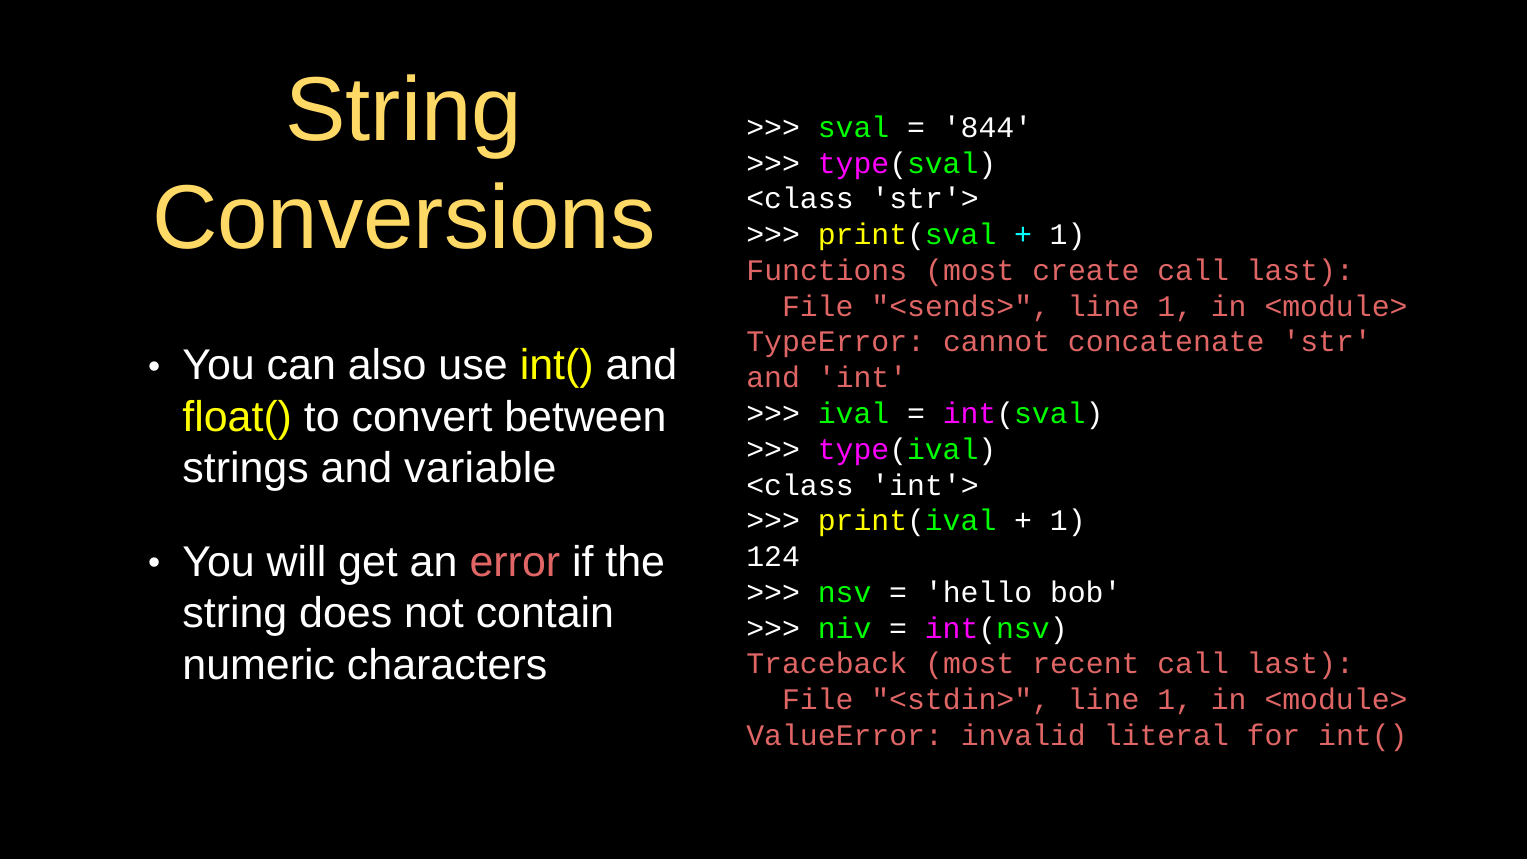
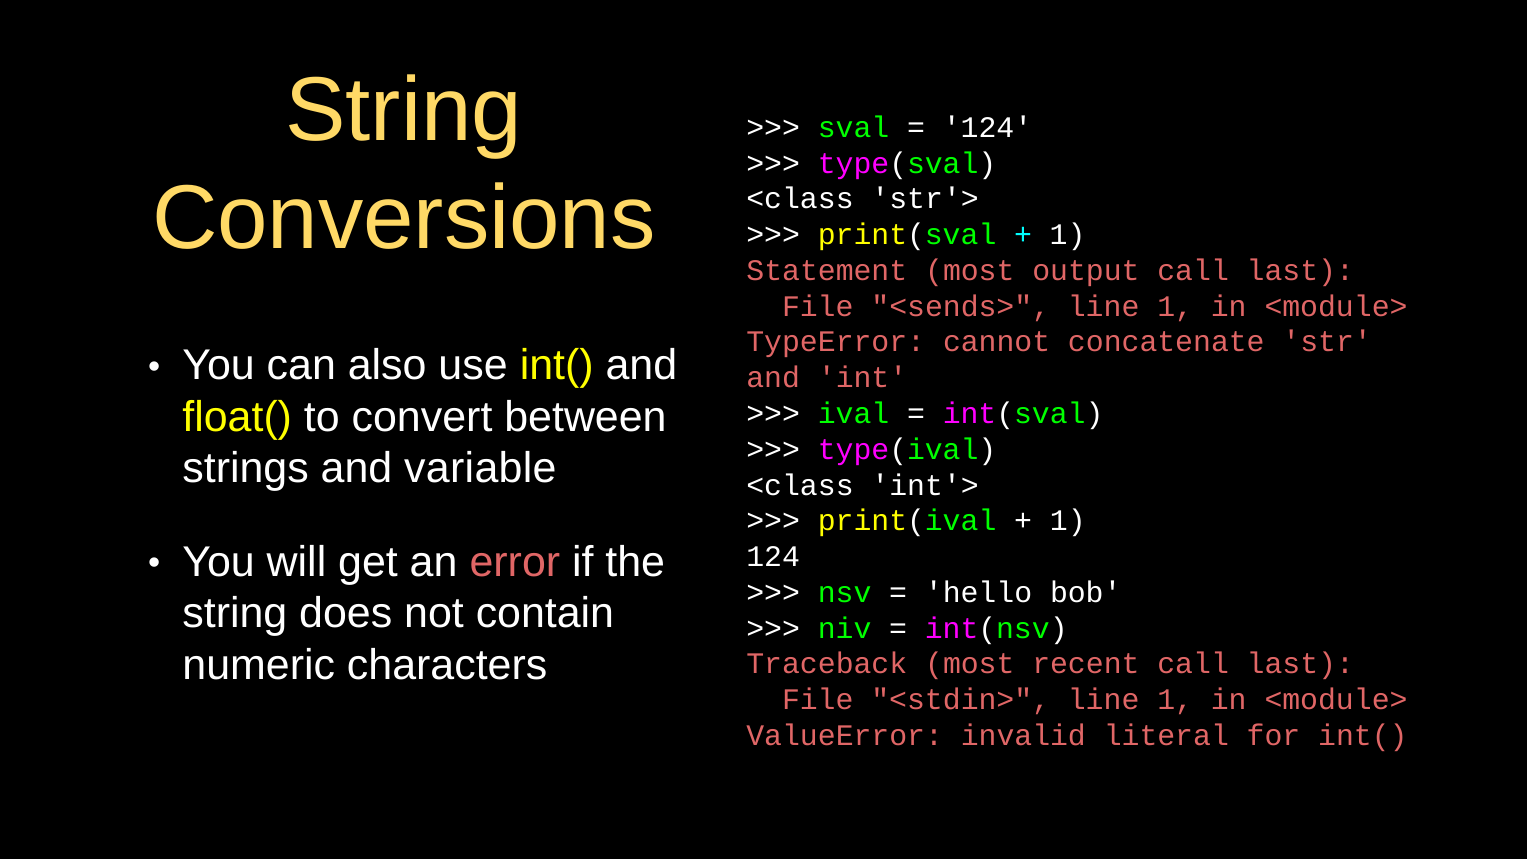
844: 844 -> 124 (988, 127)
Functions: Functions -> Statement (827, 271)
create: create -> output (1086, 271)
